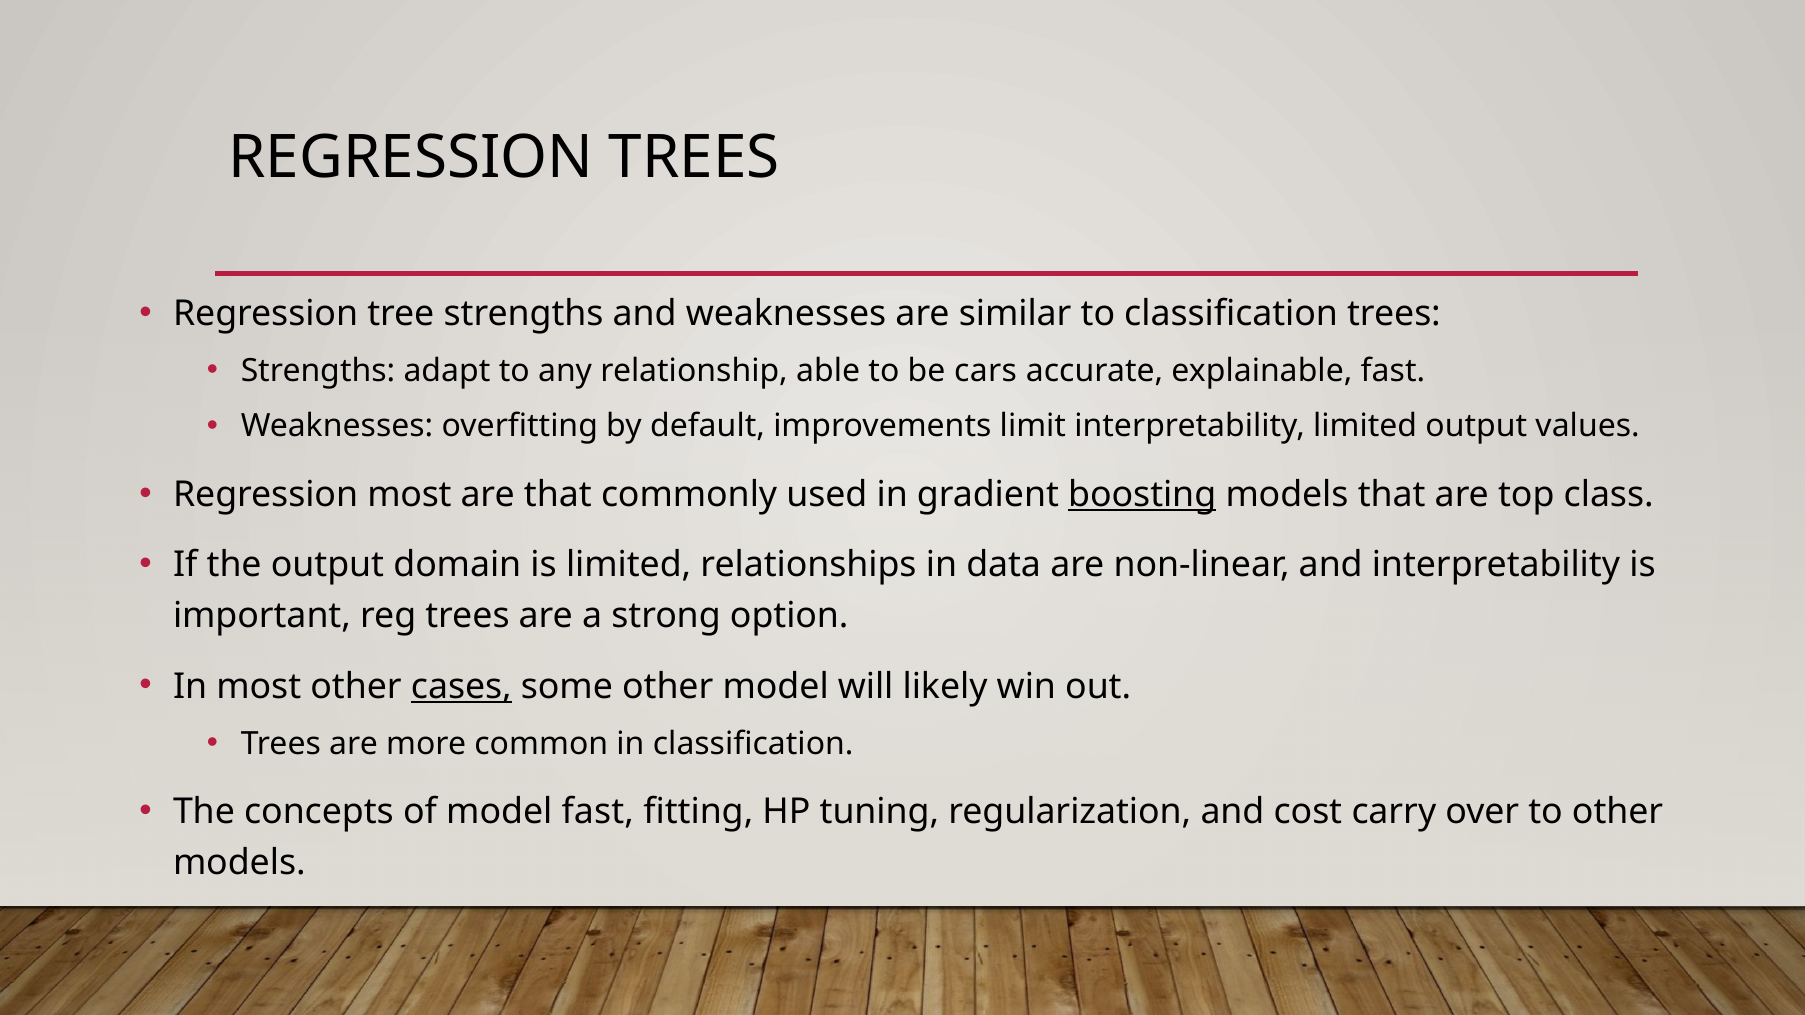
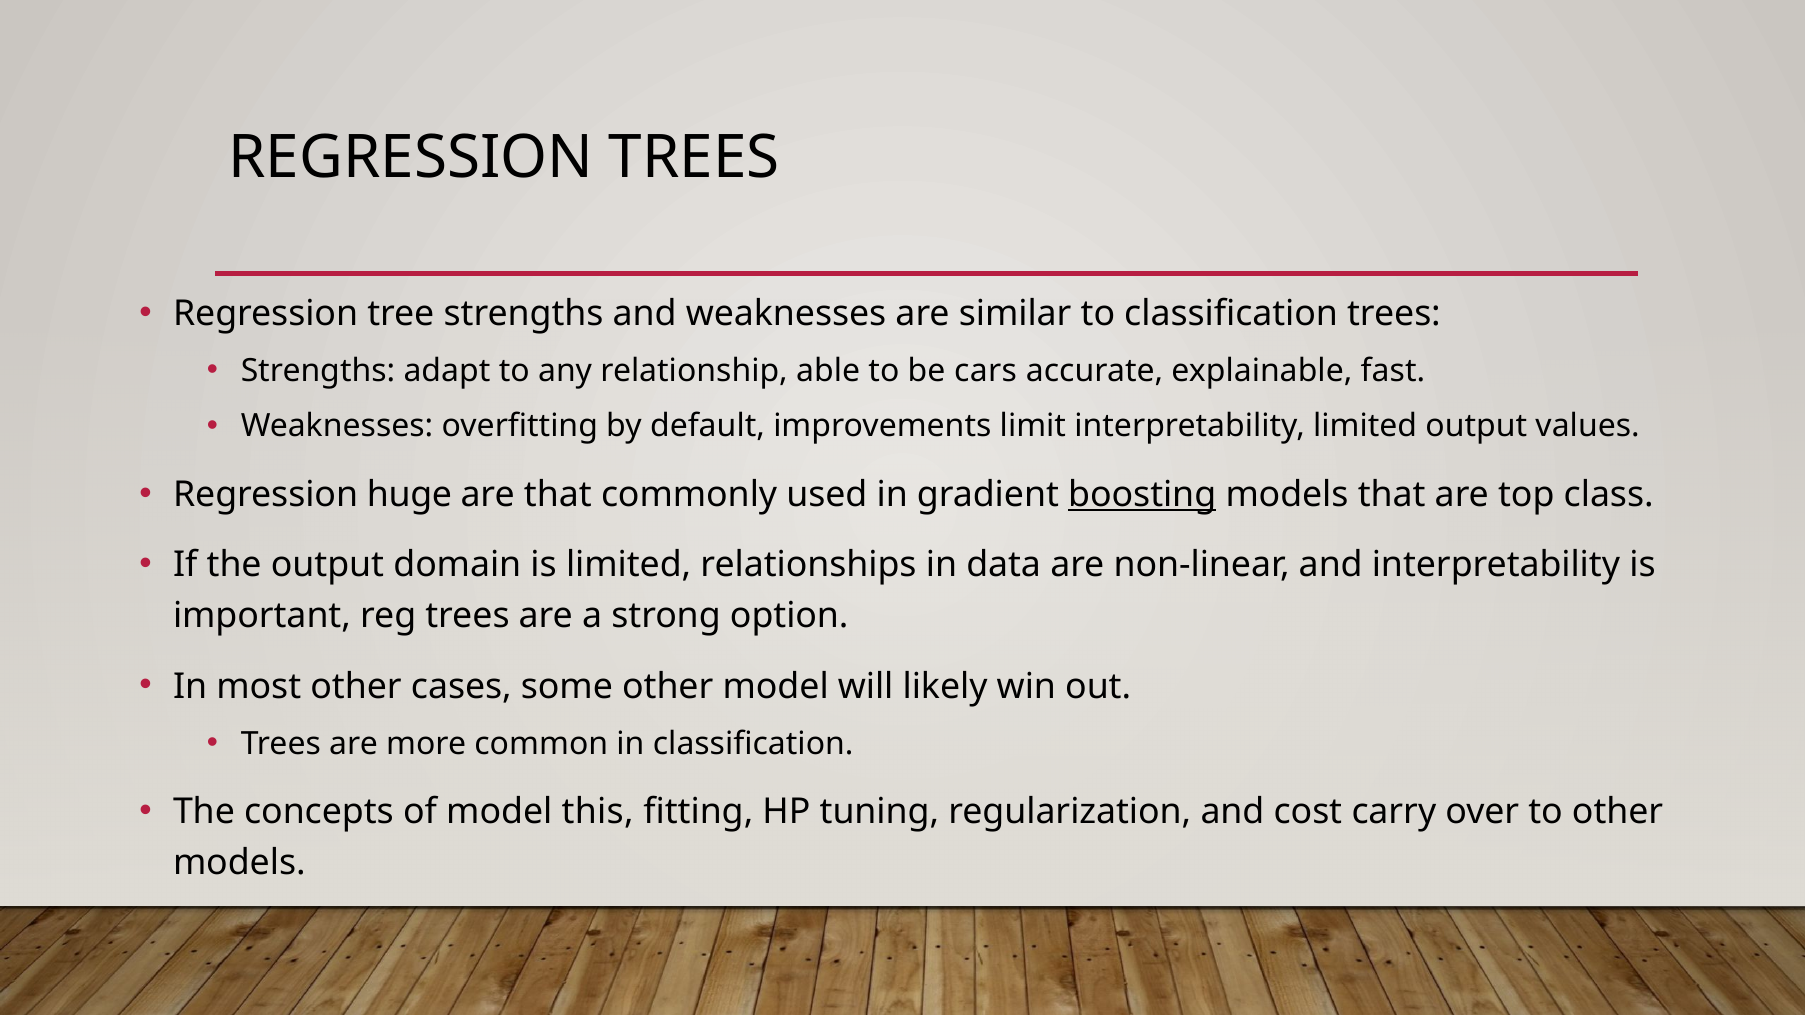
Regression most: most -> huge (410, 495)
cases underline: present -> none (461, 686)
model fast: fast -> this (598, 812)
